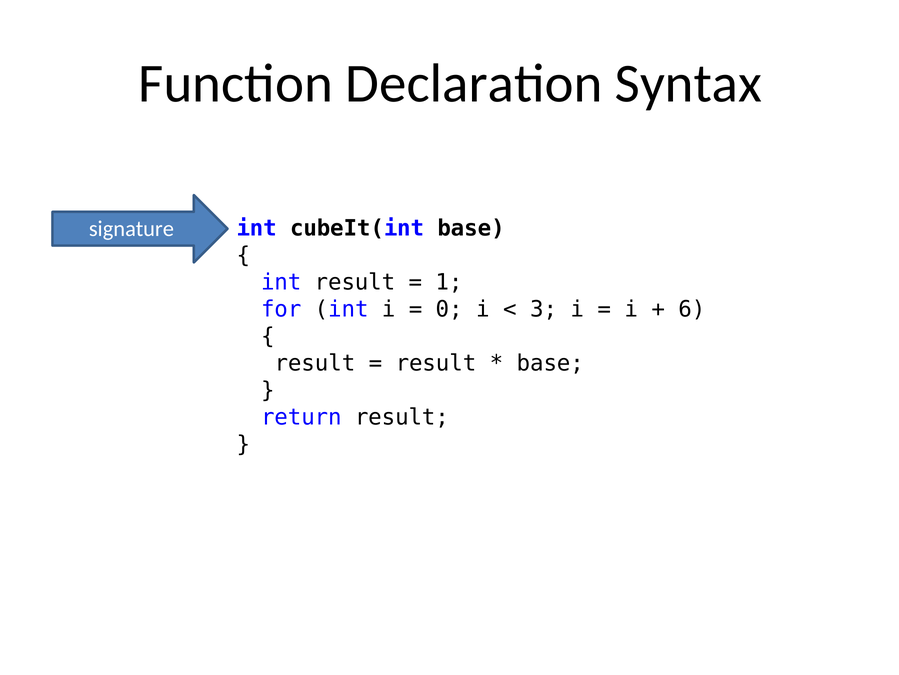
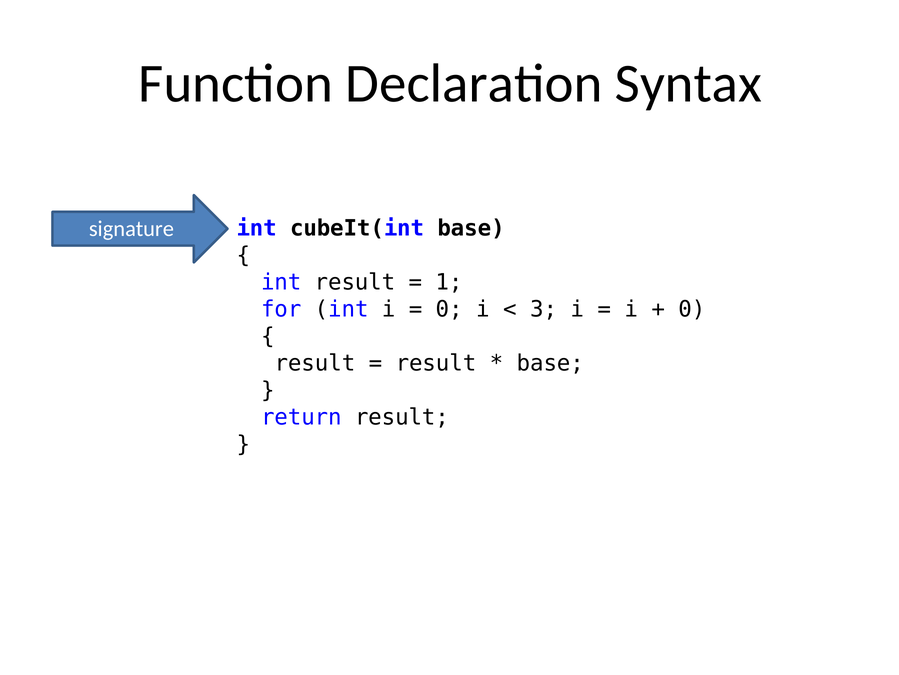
6: 6 -> 0 (692, 309)
